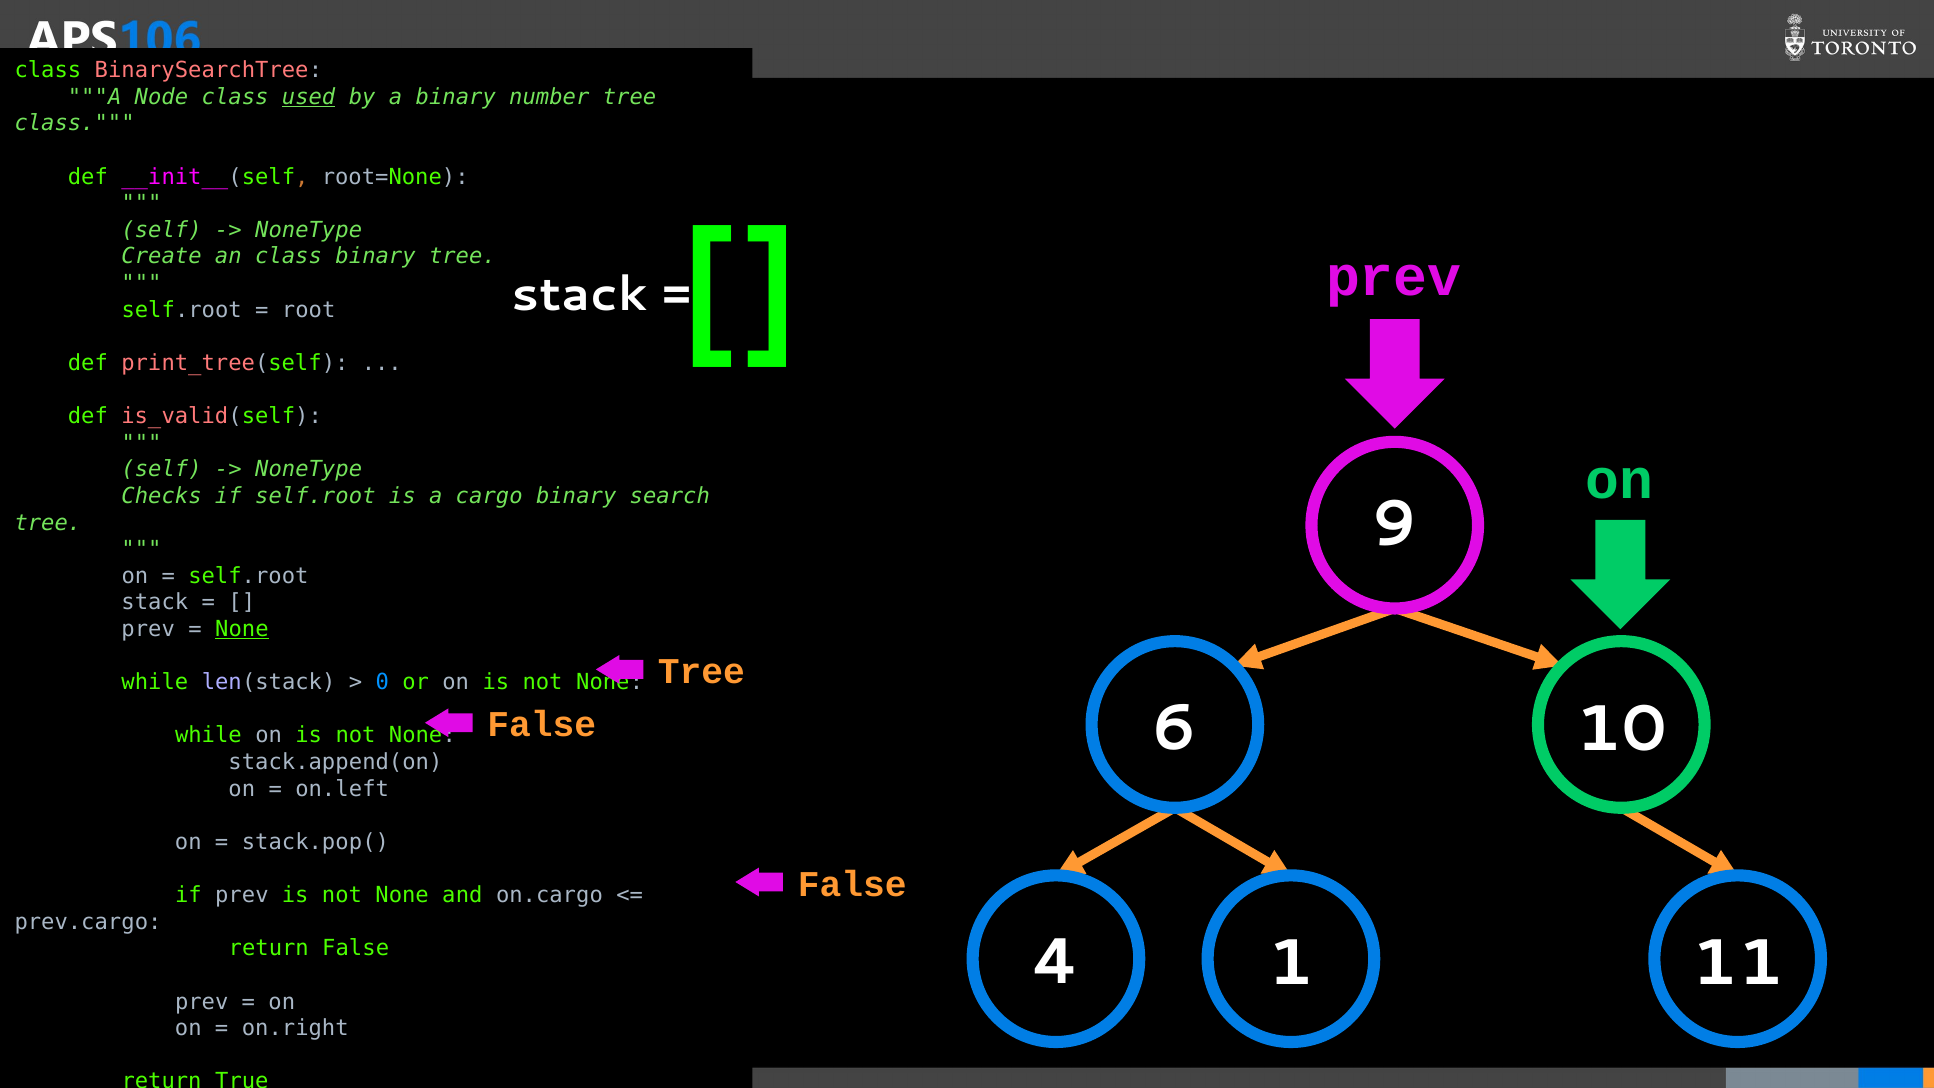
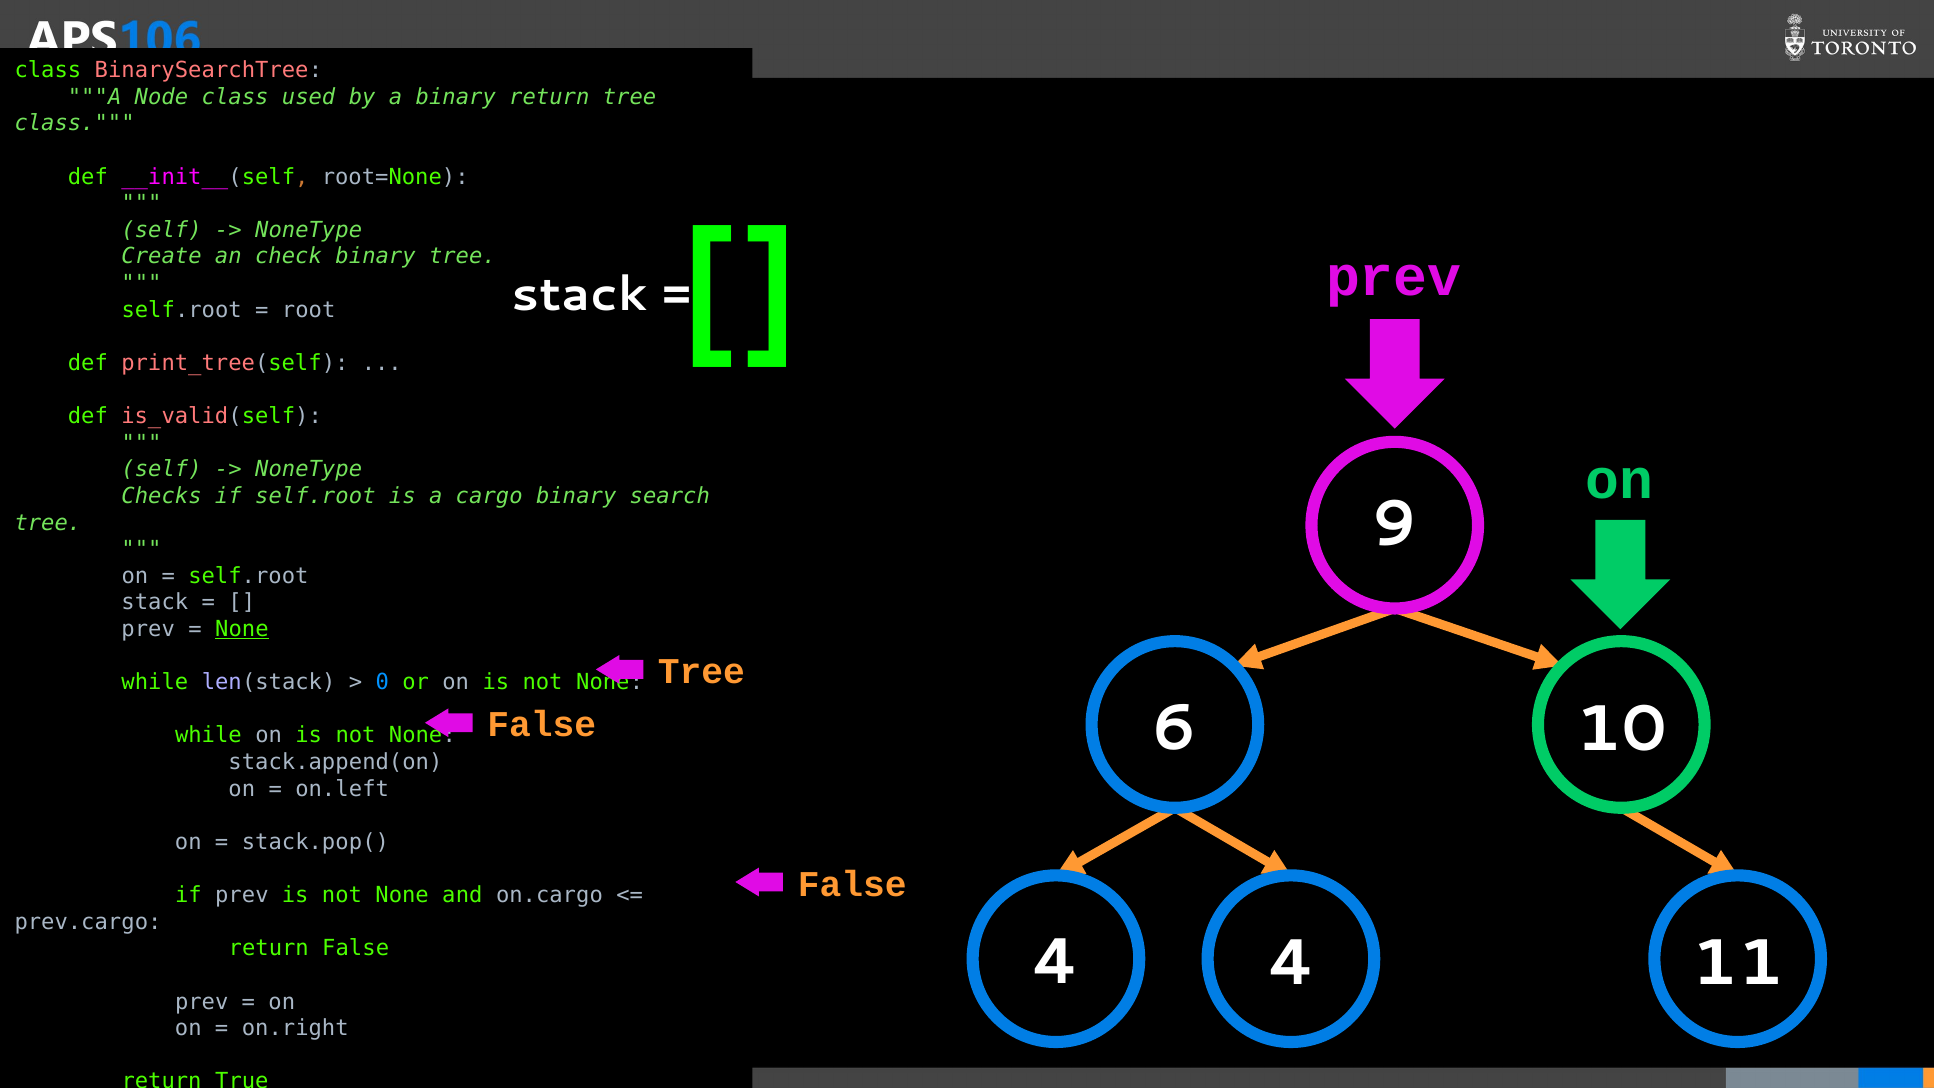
used underline: present -> none (309, 97)
binary number: number -> return (549, 97)
an class: class -> check (288, 257)
4 1: 1 -> 4 (1291, 963)
